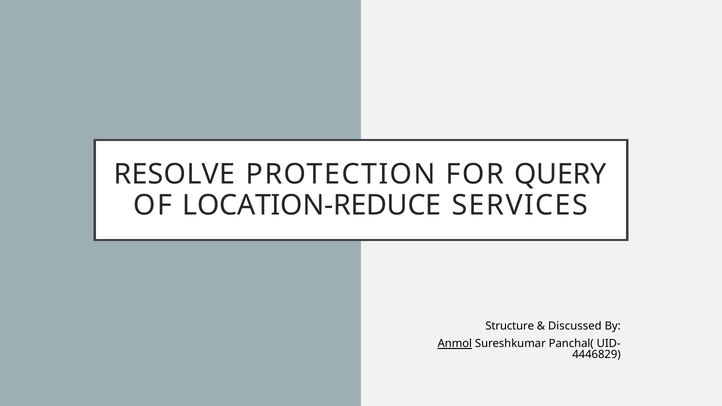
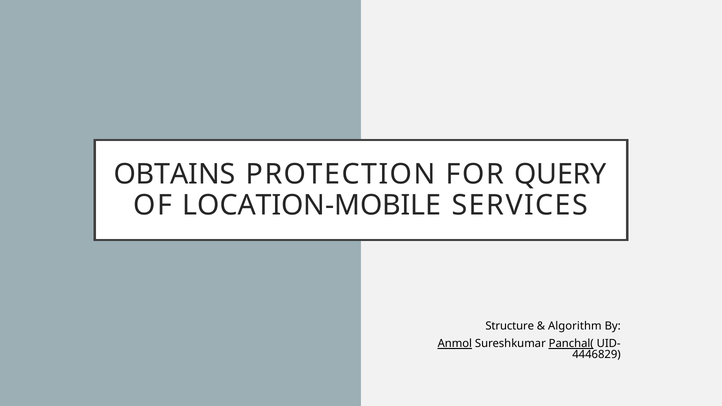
RESOLVE: RESOLVE -> OBTAINS (175, 174)
LOCATION-REDUCE: LOCATION-REDUCE -> LOCATION-MOBILE (312, 205)
Discussed: Discussed -> Algorithm (575, 326)
Panchal( underline: none -> present (571, 344)
